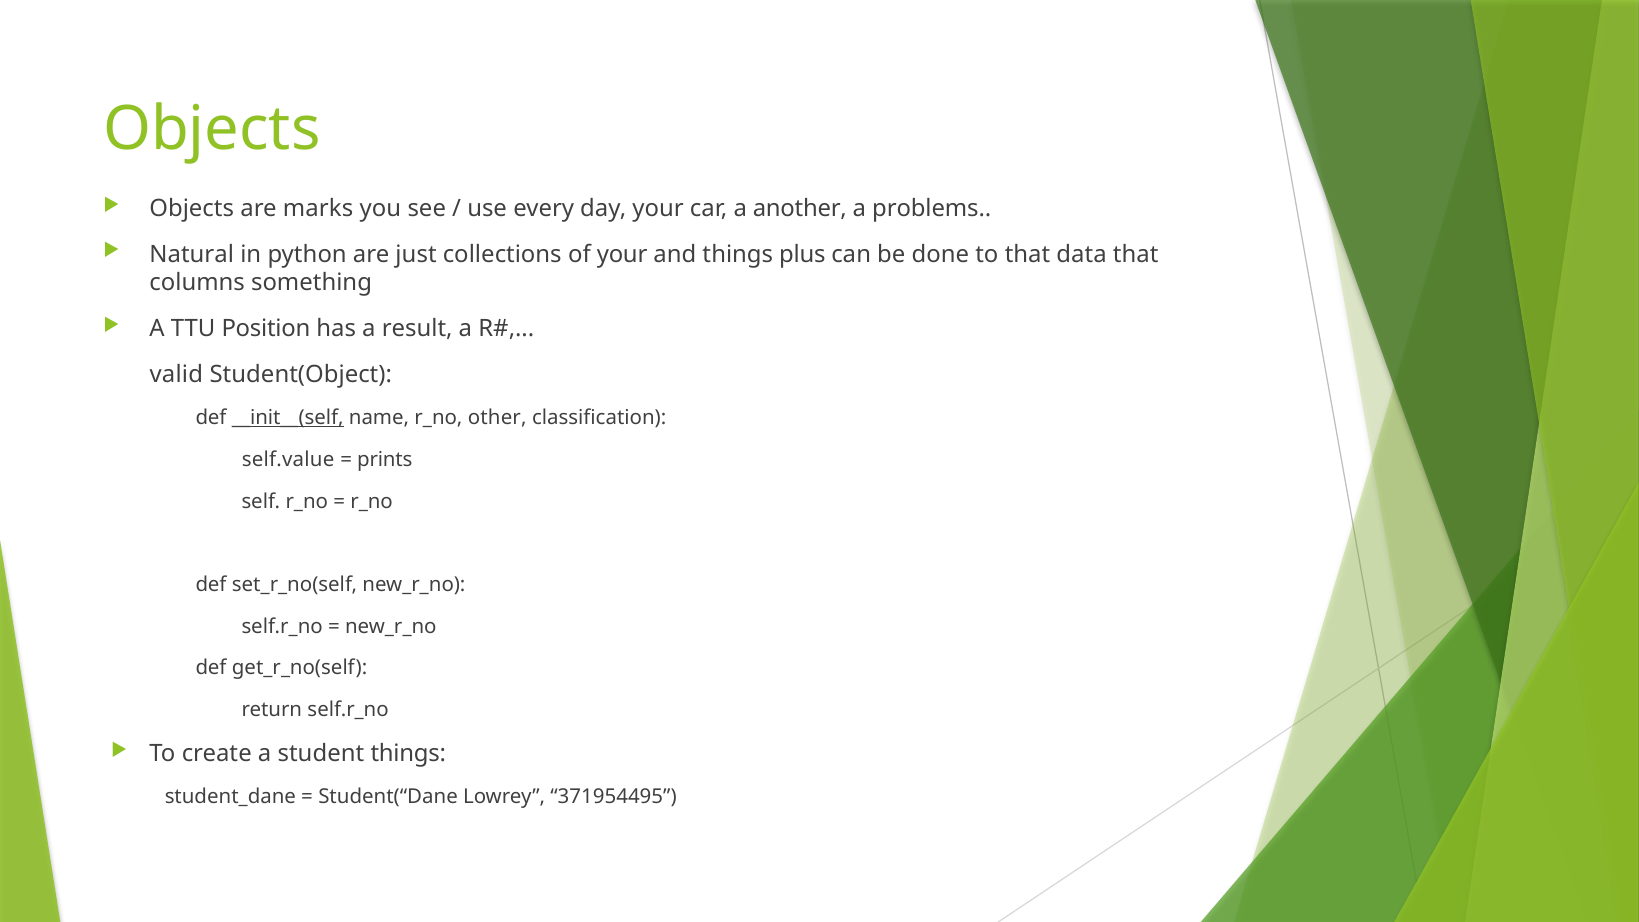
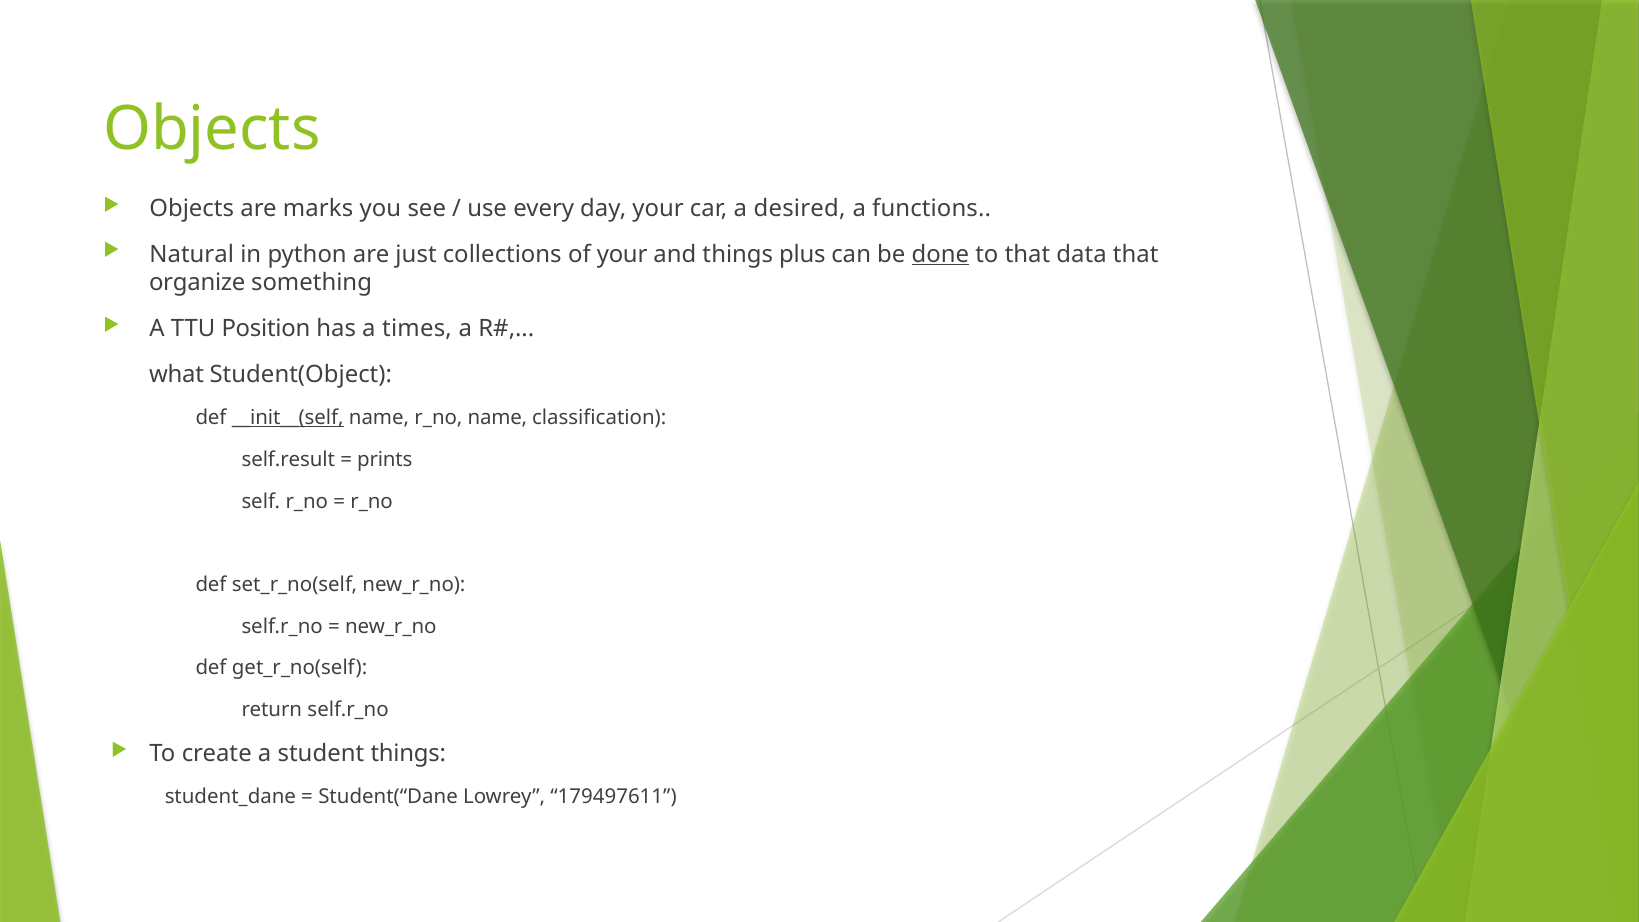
another: another -> desired (800, 208)
problems: problems -> functions (932, 208)
done underline: none -> present (940, 254)
columns: columns -> organize (197, 283)
result: result -> times (417, 329)
valid: valid -> what (177, 375)
r_no other: other -> name (497, 418)
self.value: self.value -> self.result (288, 460)
371954495: 371954495 -> 179497611 (614, 797)
